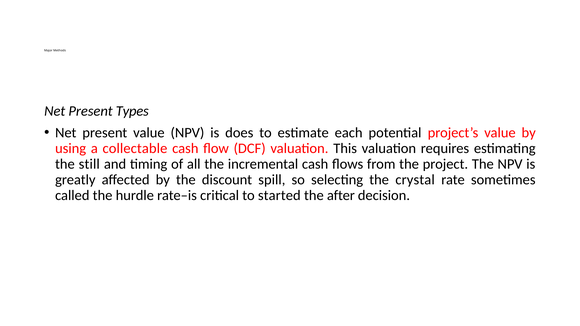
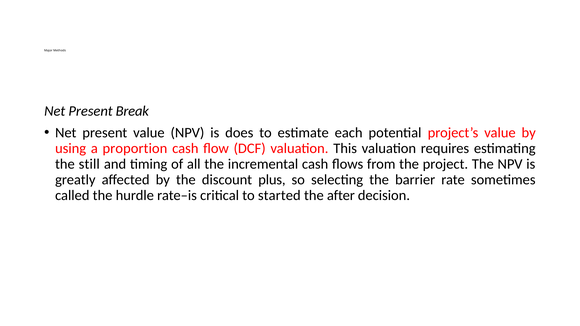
Types: Types -> Break (132, 111)
collectable: collectable -> proportion (135, 148)
spill: spill -> plus (272, 180)
crystal: crystal -> barrier (415, 180)
